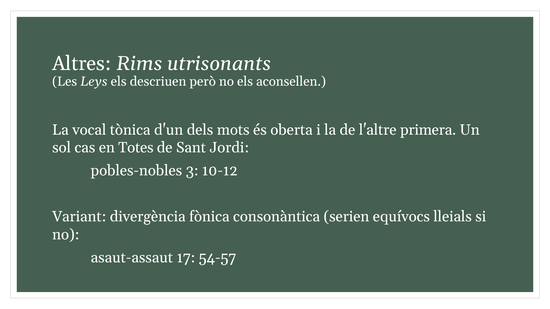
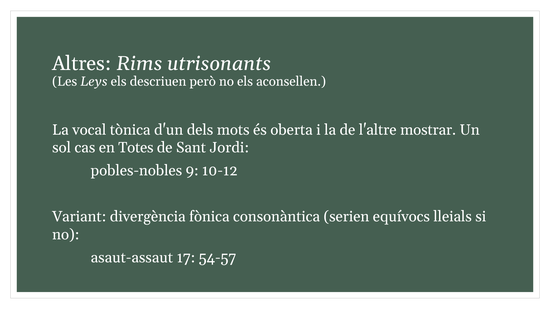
primera: primera -> mostrar (428, 130)
3: 3 -> 9 (192, 171)
